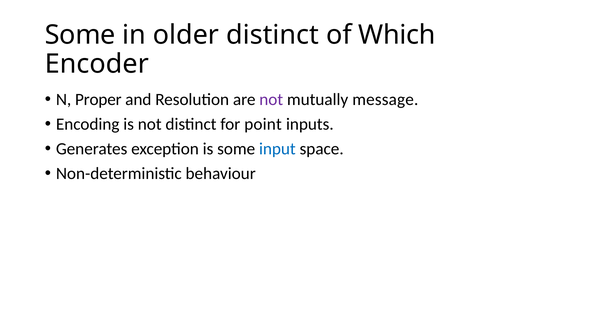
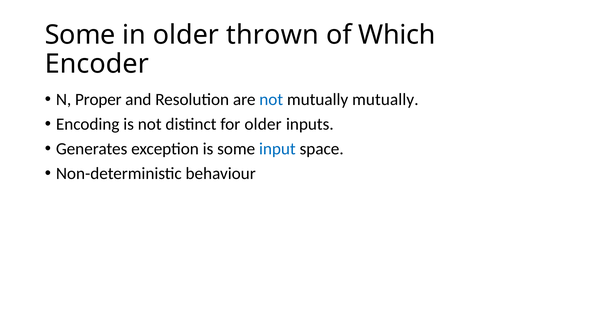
older distinct: distinct -> thrown (272, 35)
not colour: purple -> blue (271, 100)
mutually message: message -> mutually (385, 100)
for point: point -> older (263, 124)
